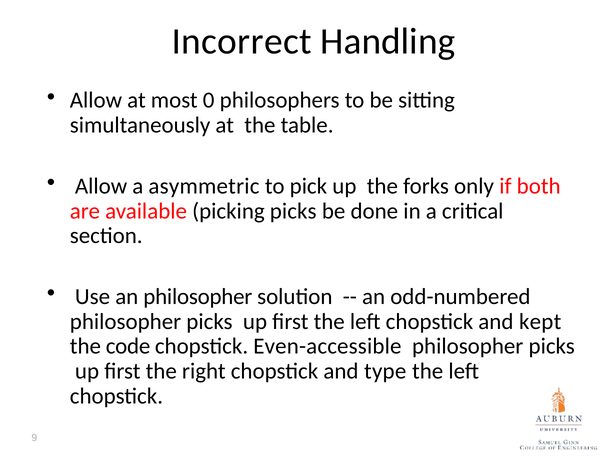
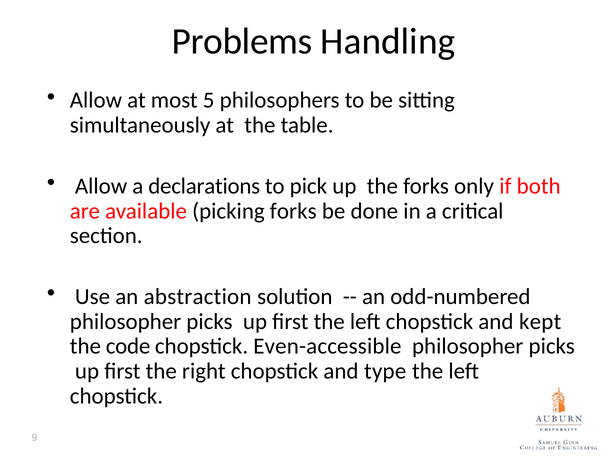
Incorrect: Incorrect -> Problems (242, 41)
0: 0 -> 5 (209, 100)
asymmetric: asymmetric -> declarations (204, 186)
picking picks: picks -> forks (293, 211)
an philosopher: philosopher -> abstraction (198, 297)
